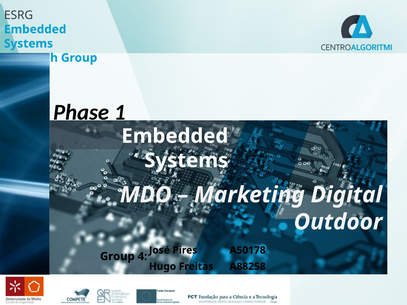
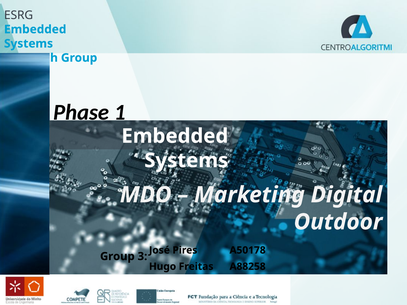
4: 4 -> 3 (142, 257)
